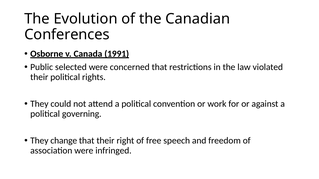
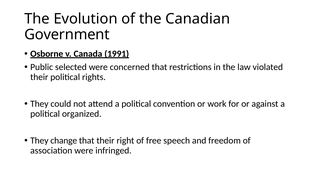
Conferences: Conferences -> Government (67, 35)
governing: governing -> organized (82, 114)
